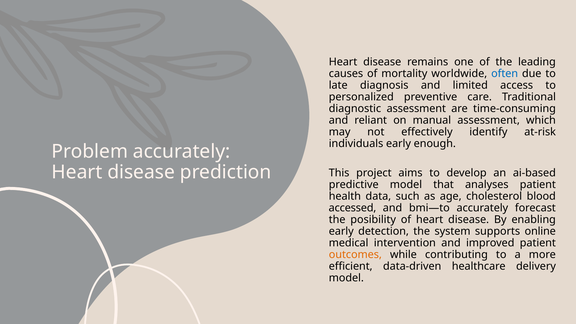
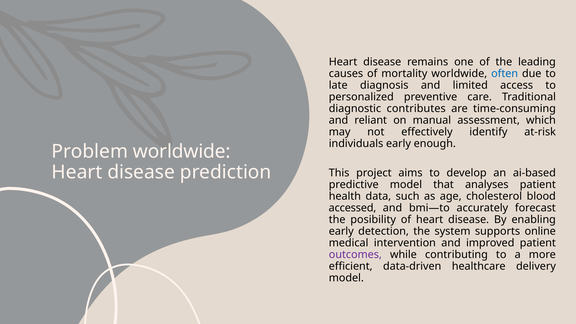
diagnostic assessment: assessment -> contributes (416, 109)
Problem accurately: accurately -> worldwide (182, 151)
outcomes colour: orange -> purple (355, 255)
